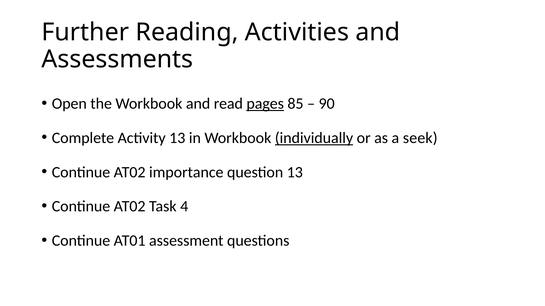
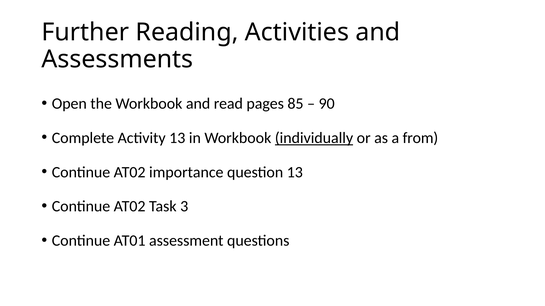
pages underline: present -> none (265, 104)
seek: seek -> from (420, 138)
4: 4 -> 3 (184, 207)
